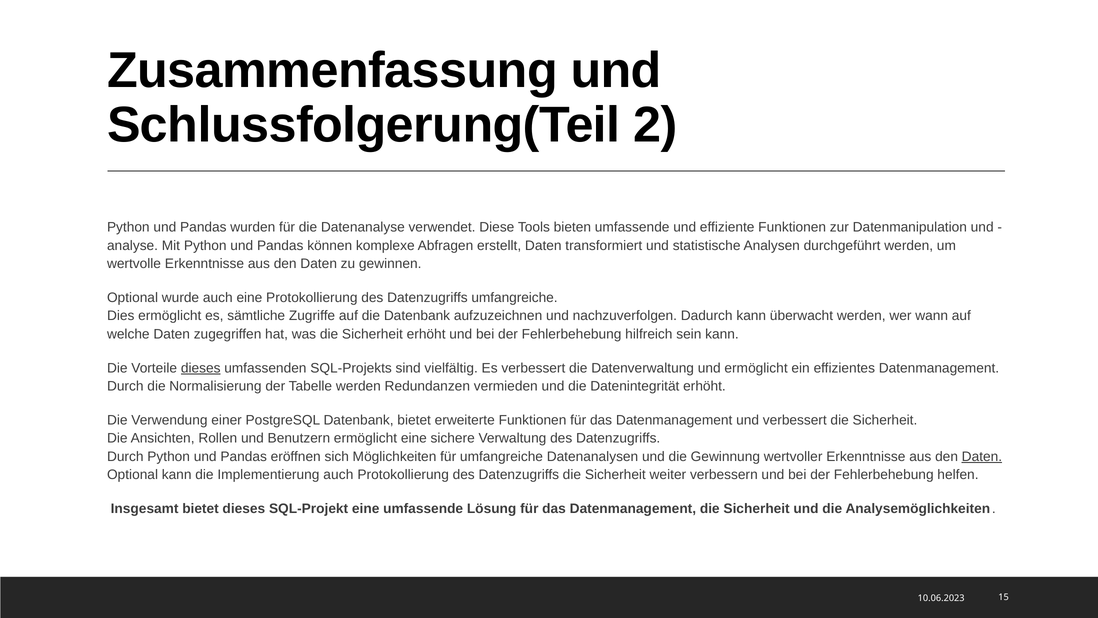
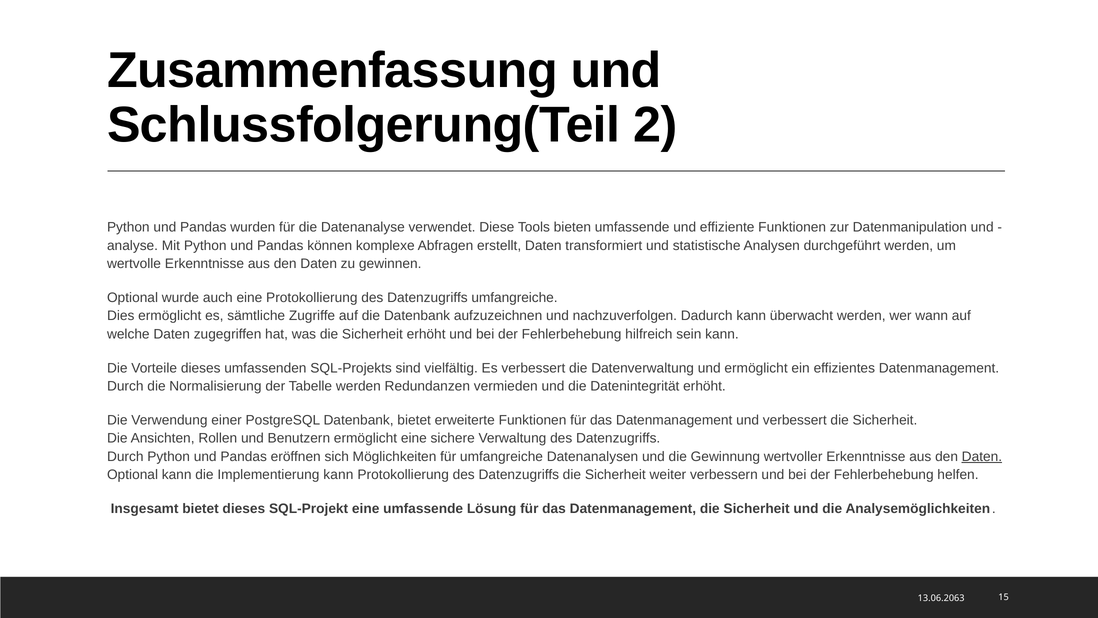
dieses underline: present -> none (201, 368)
Implementierung auch: auch -> kann (338, 474)
10.06.2023: 10.06.2023 -> 13.06.2063 (941, 598)
